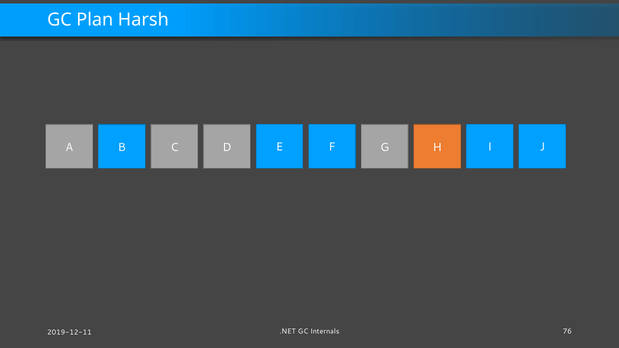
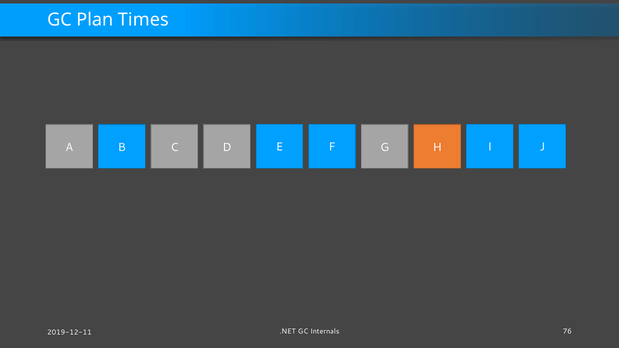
Harsh: Harsh -> Times (143, 20)
